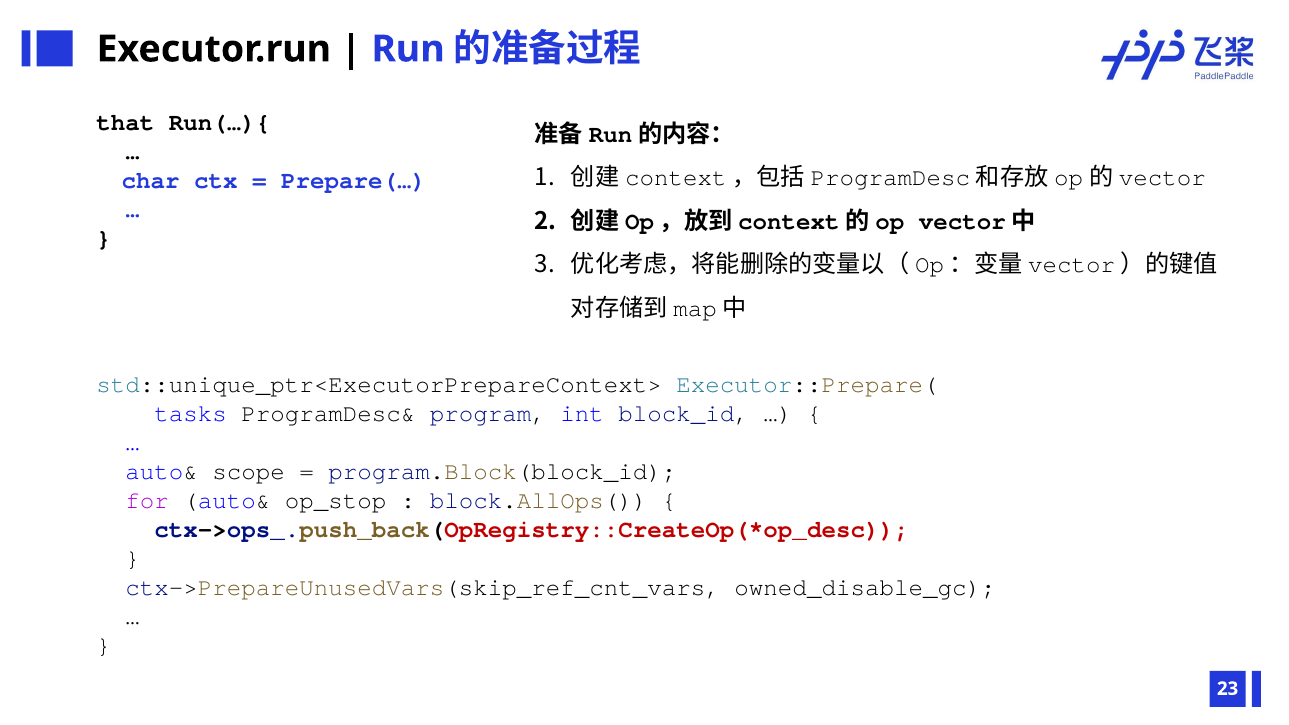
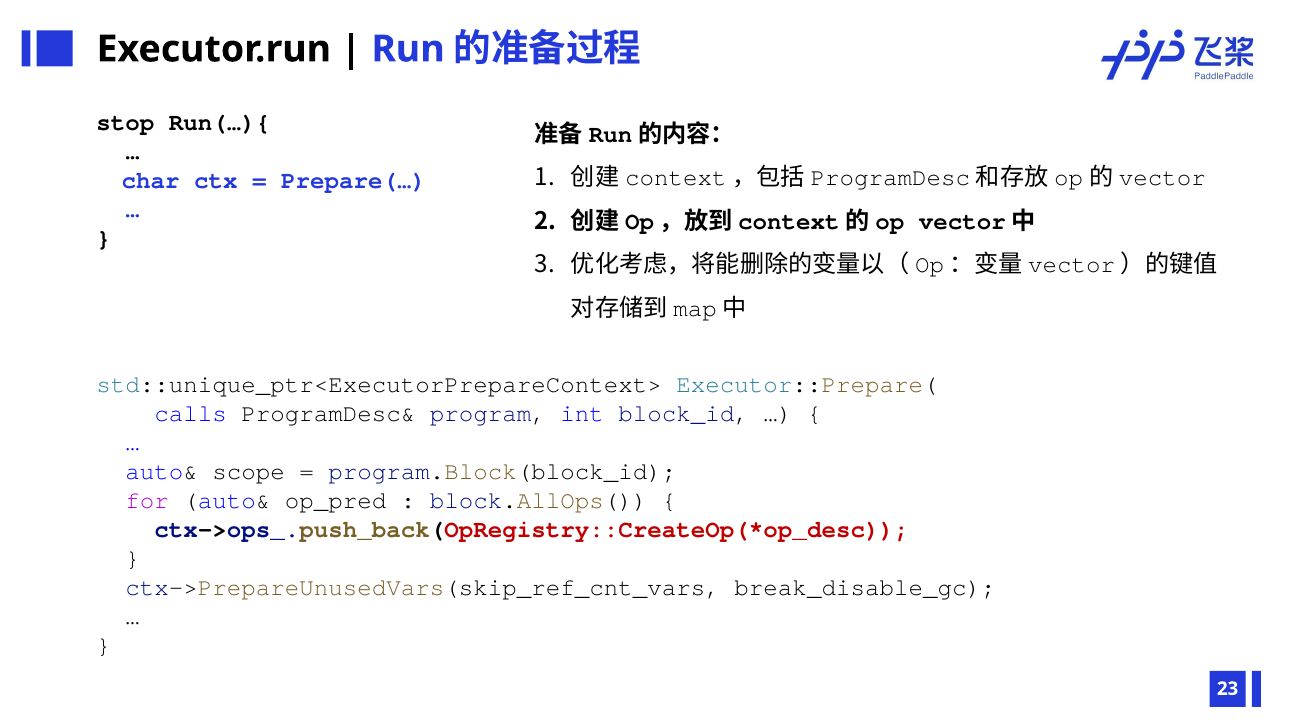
that: that -> stop (125, 122)
tasks: tasks -> calls (191, 413)
op_stop: op_stop -> op_pred (336, 500)
owned_disable_gc: owned_disable_gc -> break_disable_gc (865, 587)
